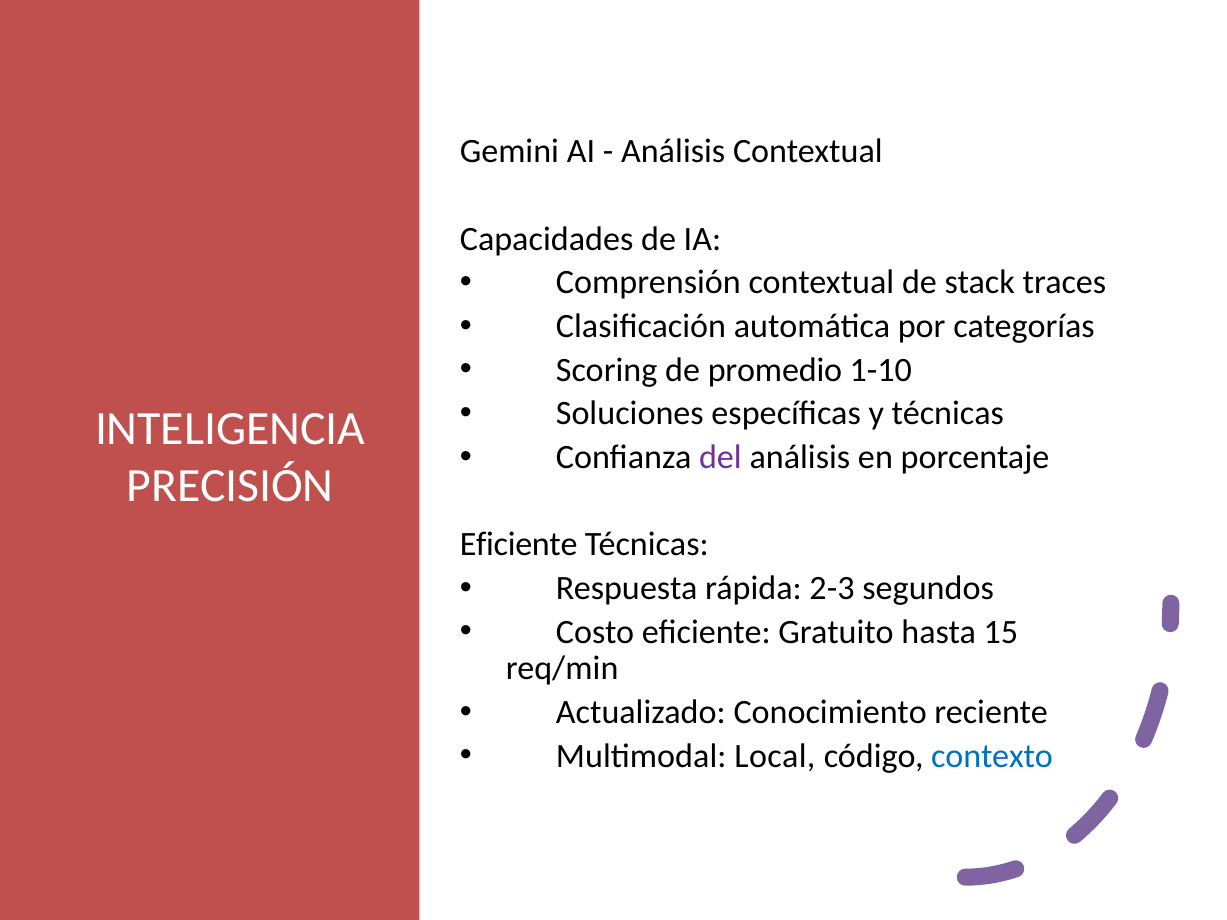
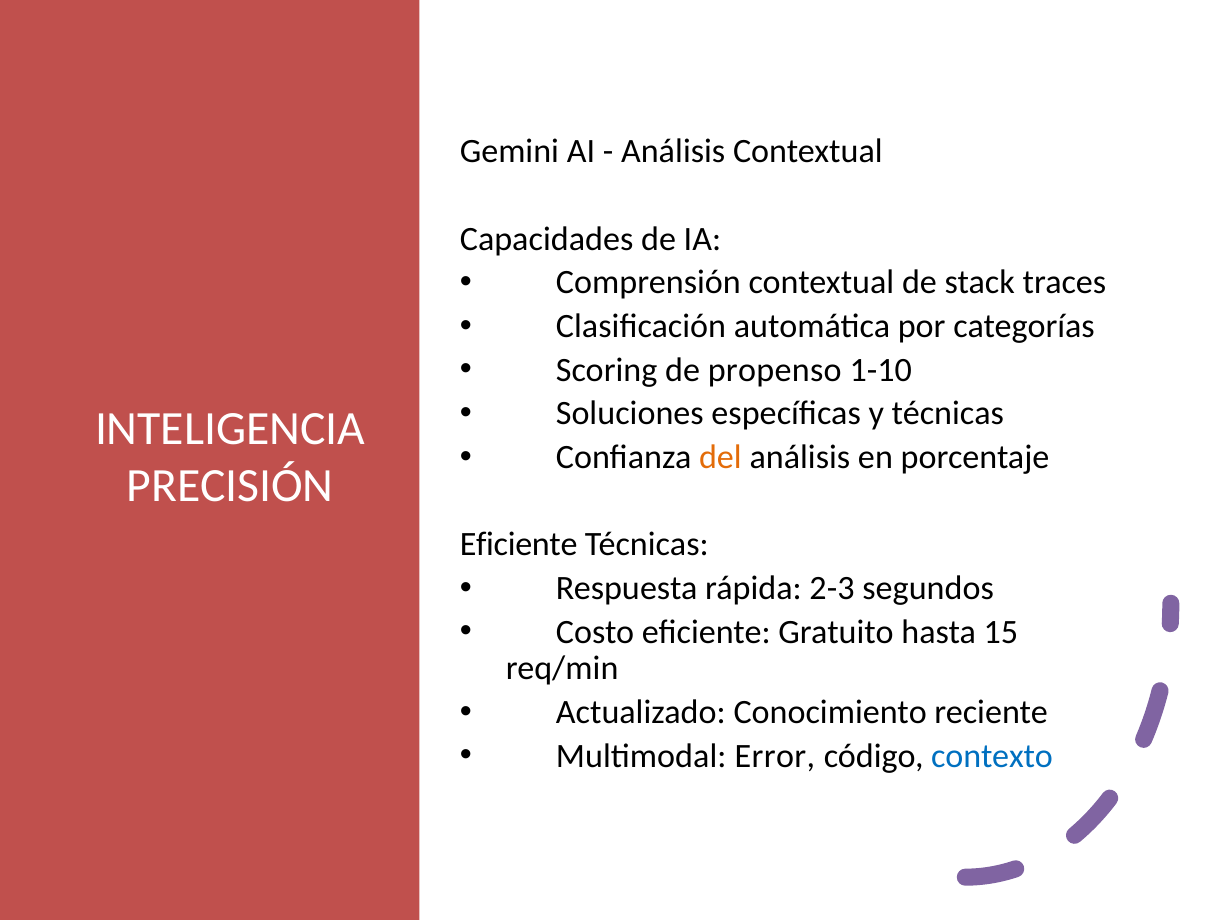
promedio: promedio -> propenso (775, 370)
del colour: purple -> orange (720, 457)
Local: Local -> Error (775, 756)
